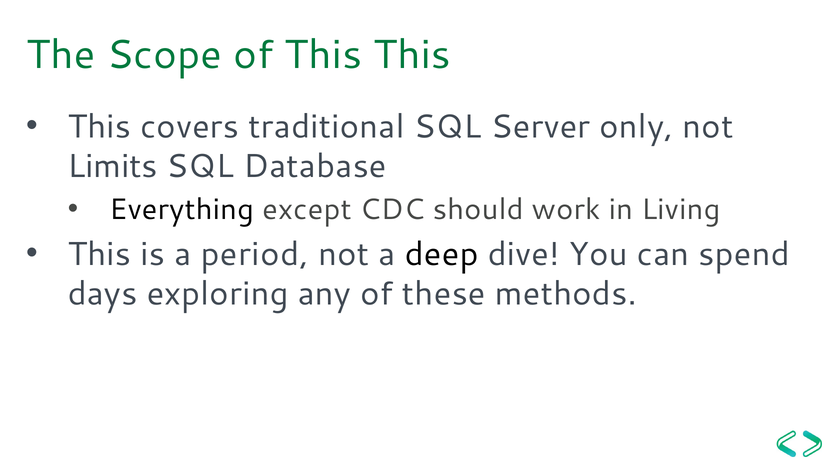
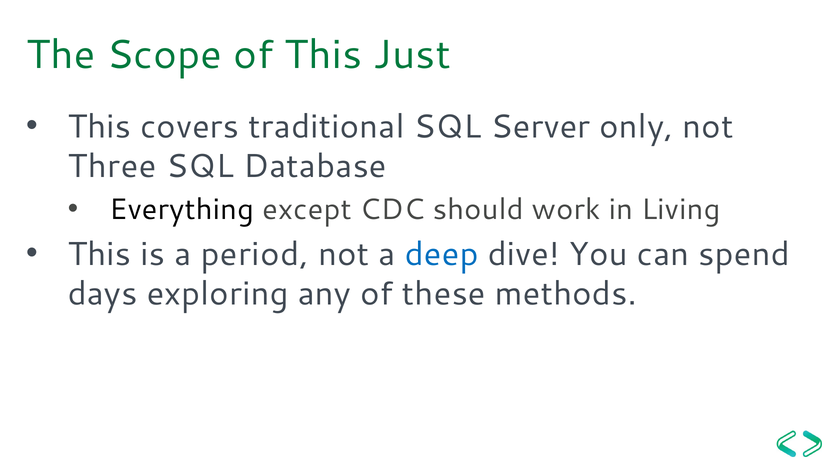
This This: This -> Just (412, 55)
Limits: Limits -> Three (112, 166)
deep colour: black -> blue (442, 254)
